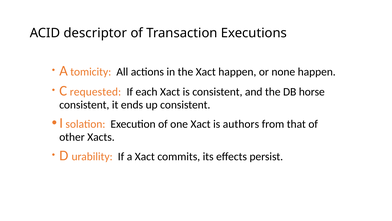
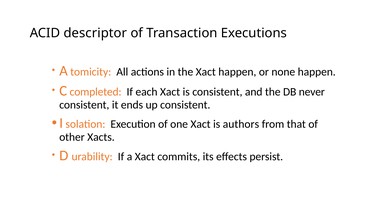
requested: requested -> completed (96, 92)
horse: horse -> never (312, 92)
